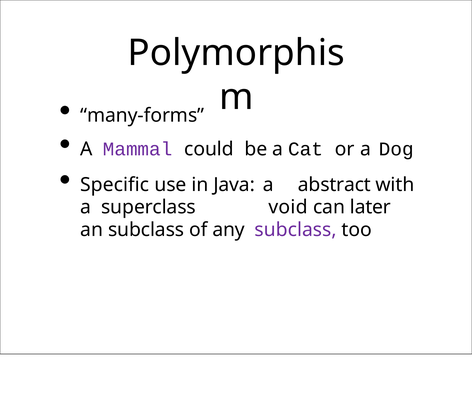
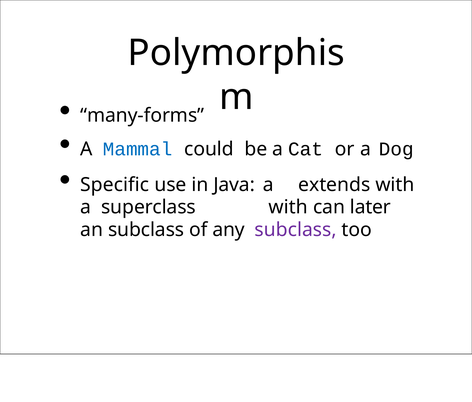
Mammal colour: purple -> blue (138, 149)
abstract: abstract -> extends (334, 185)
superclass void: void -> with (288, 207)
